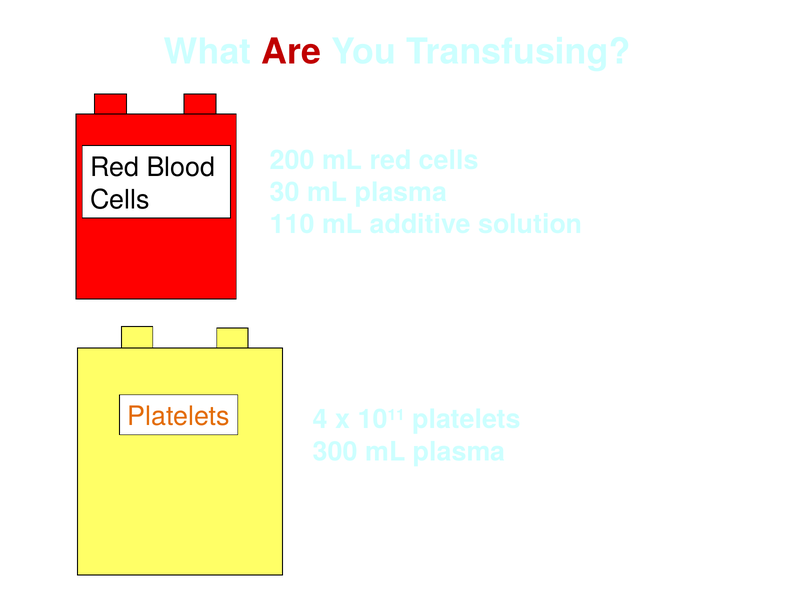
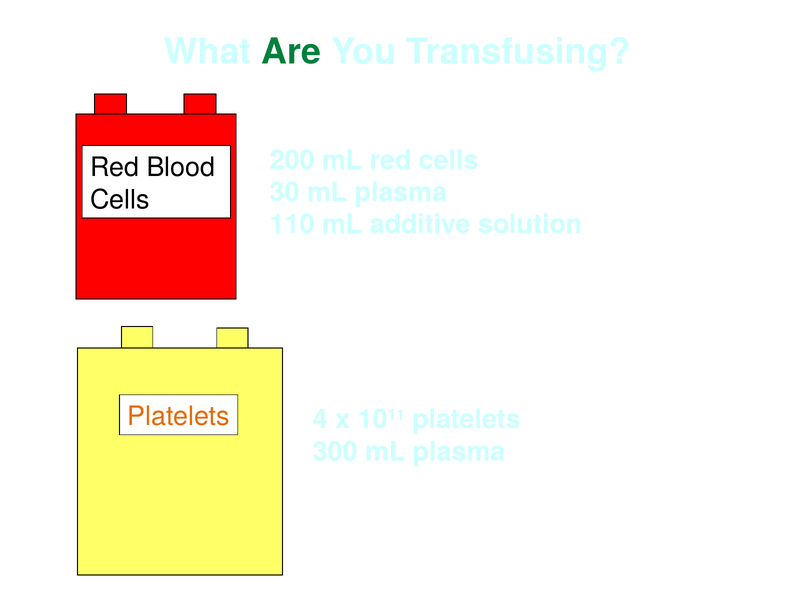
Are colour: red -> green (291, 52)
